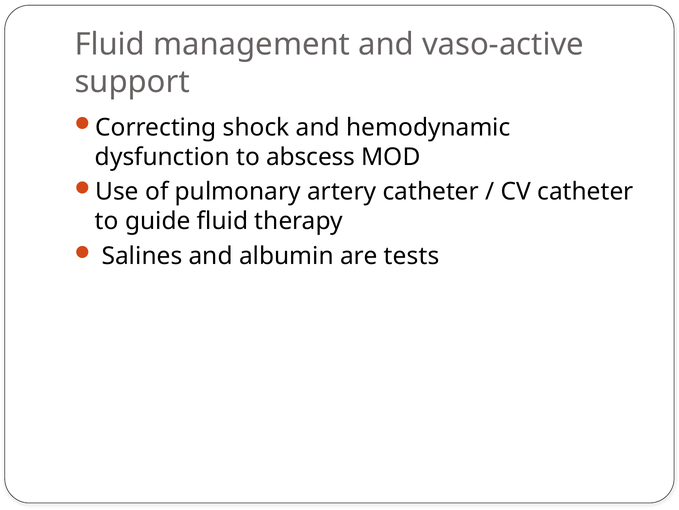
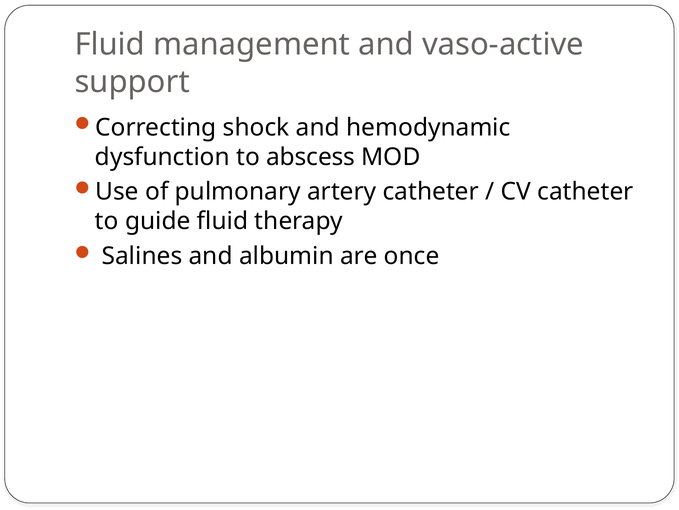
tests: tests -> once (412, 256)
